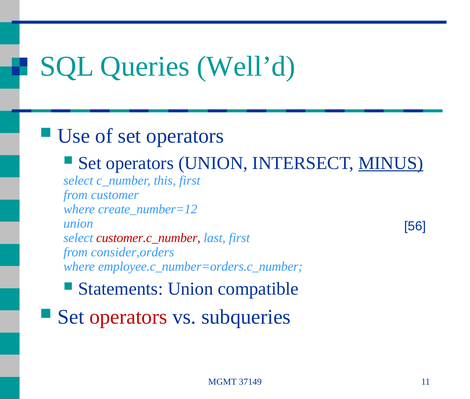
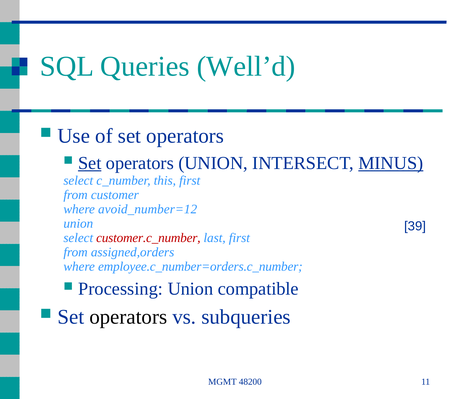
Set underline: none -> present (90, 163)
create_number=12: create_number=12 -> avoid_number=12 (148, 209)
56: 56 -> 39 (415, 226)
consider,orders: consider,orders -> assigned,orders (133, 252)
Statements: Statements -> Processing (121, 289)
operators colour: red -> black (128, 317)
37149: 37149 -> 48200 (250, 382)
